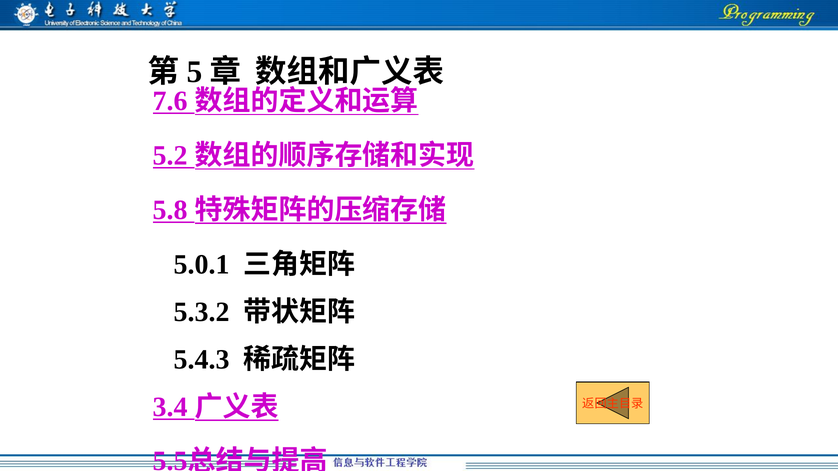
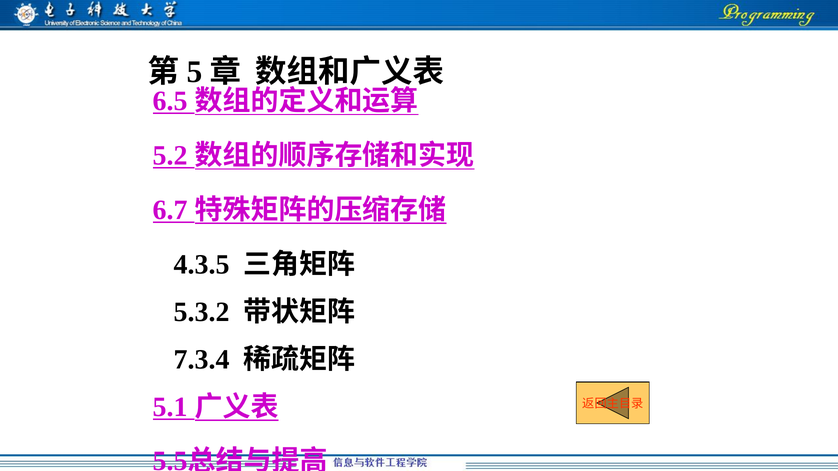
7.6: 7.6 -> 6.5 (170, 101)
5.8: 5.8 -> 6.7 (170, 210)
5.0.1: 5.0.1 -> 4.3.5 (202, 265)
5.4.3: 5.4.3 -> 7.3.4 (202, 360)
3.4: 3.4 -> 5.1 (170, 407)
